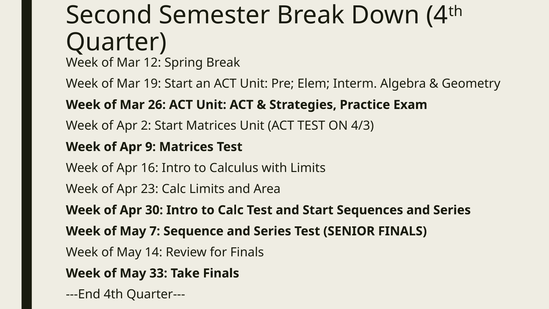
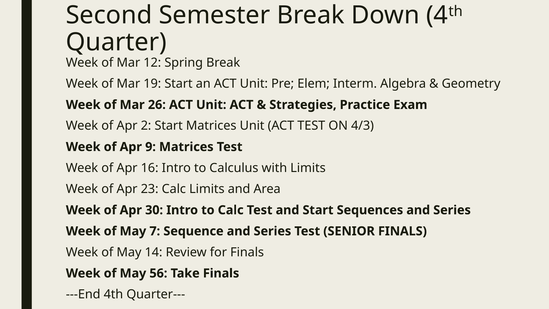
33: 33 -> 56 (158, 273)
